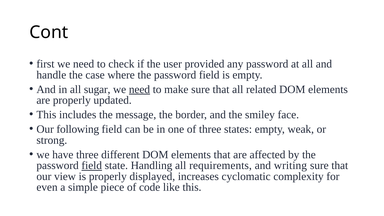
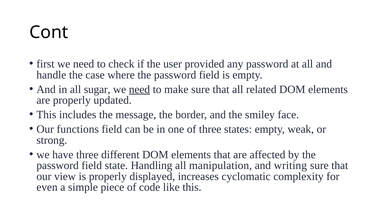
following: following -> functions (78, 129)
field underline: present -> none (92, 166)
requirements: requirements -> manipulation (220, 166)
